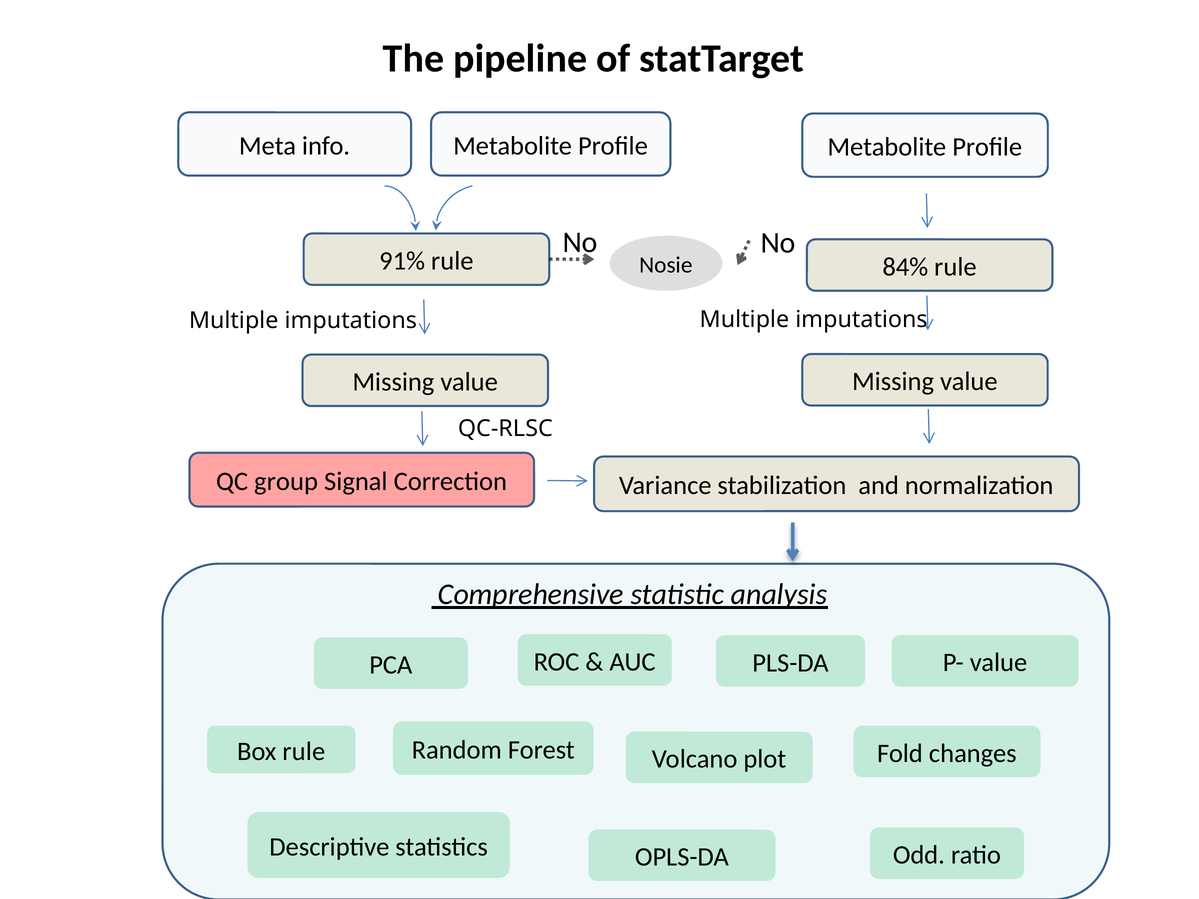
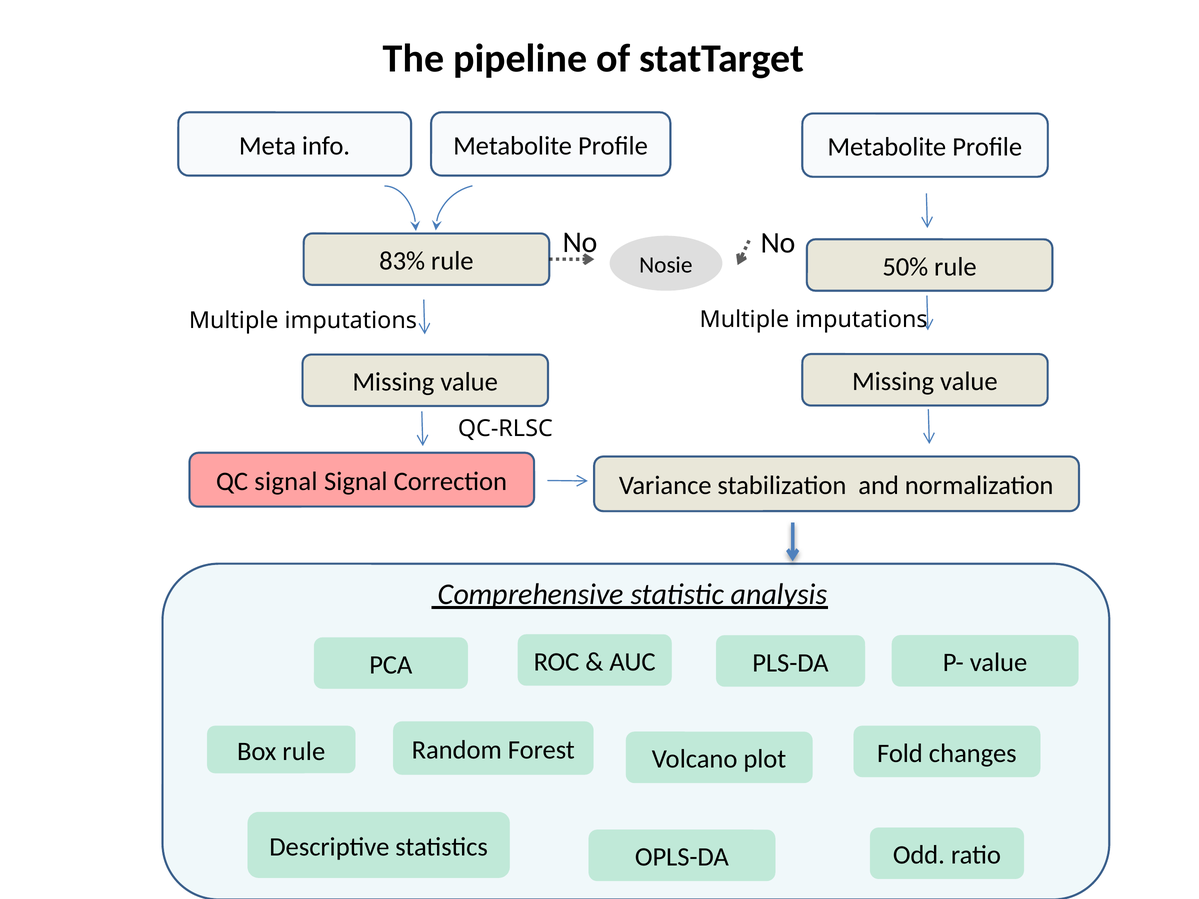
91%: 91% -> 83% (402, 261)
84%: 84% -> 50% (905, 267)
QC group: group -> signal (286, 482)
